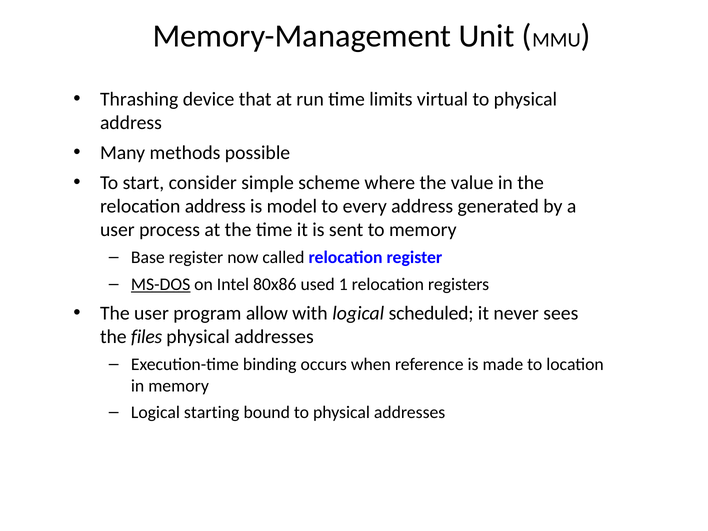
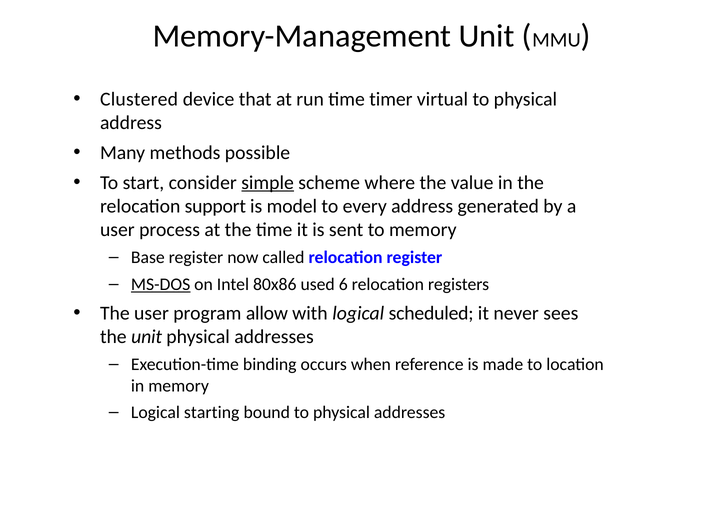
Thrashing: Thrashing -> Clustered (139, 99)
limits: limits -> timer (391, 99)
simple underline: none -> present (268, 183)
relocation address: address -> support (215, 206)
1: 1 -> 6 (343, 284)
the files: files -> unit (147, 337)
